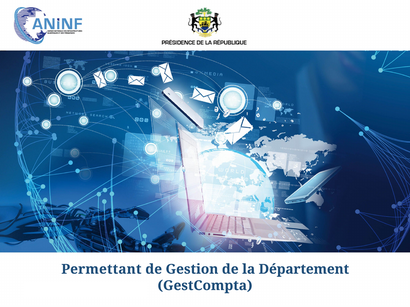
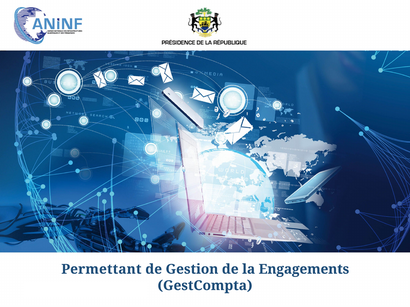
Département: Département -> Engagements (304, 270)
